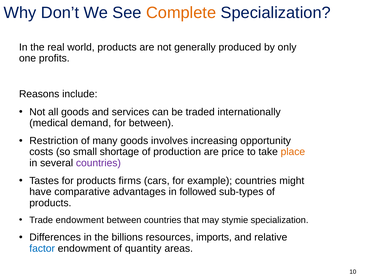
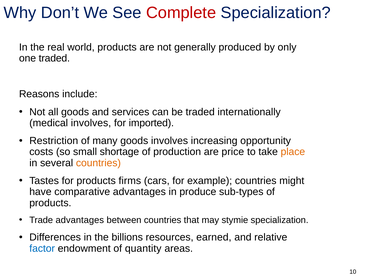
Complete colour: orange -> red (181, 13)
one profits: profits -> traded (54, 58)
medical demand: demand -> involves (91, 123)
for between: between -> imported (151, 123)
countries colour: purple -> orange (98, 163)
followed: followed -> produce (198, 192)
Trade endowment: endowment -> advantages (80, 220)
imports: imports -> earned (214, 237)
